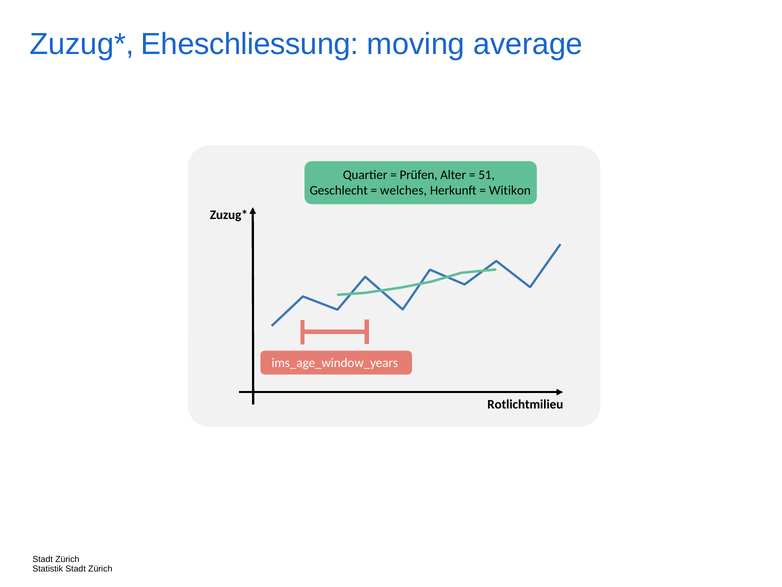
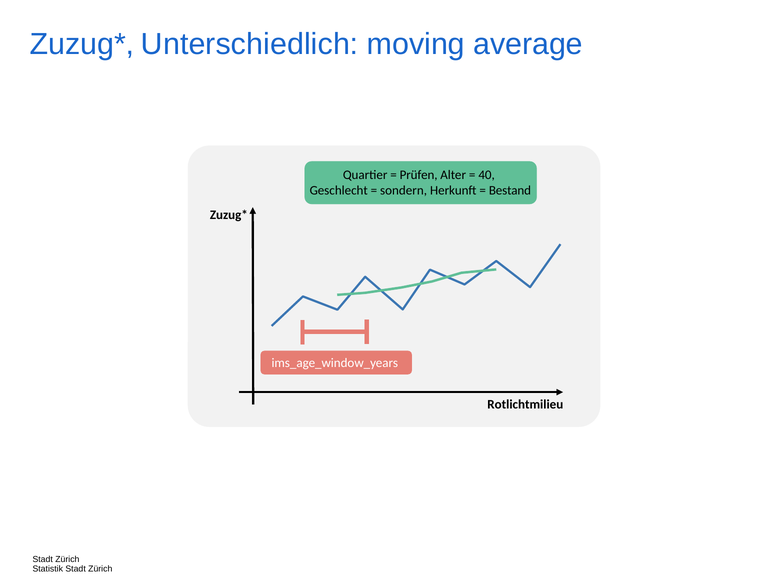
Eheschliessung: Eheschliessung -> Unterschiedlich (250, 44)
51: 51 -> 40 (487, 175)
welches: welches -> sondern (404, 190)
Witikon: Witikon -> Bestand (510, 190)
